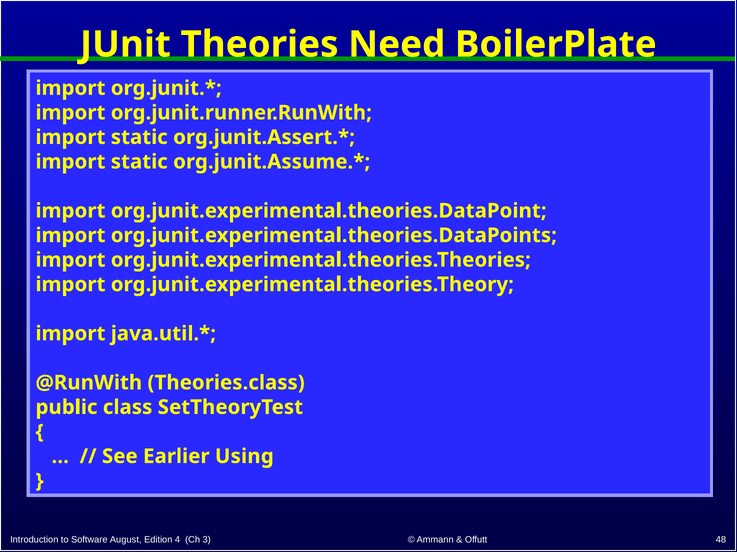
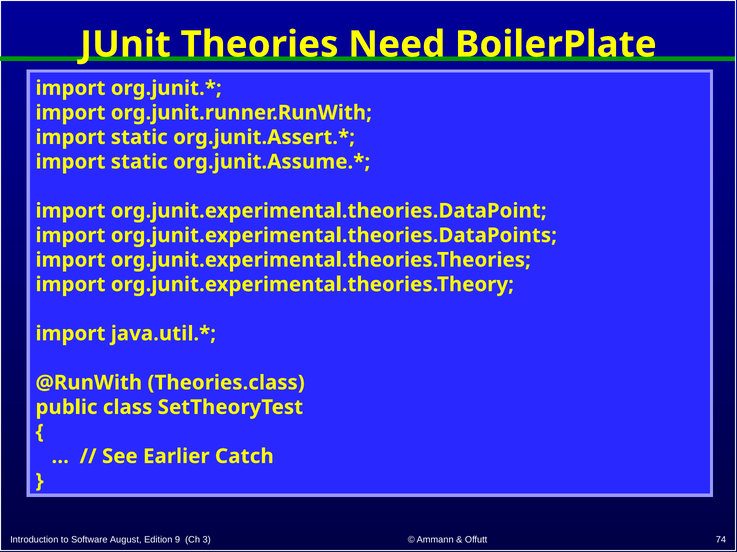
Using: Using -> Catch (244, 457)
4: 4 -> 9 (178, 541)
48: 48 -> 74 (721, 541)
